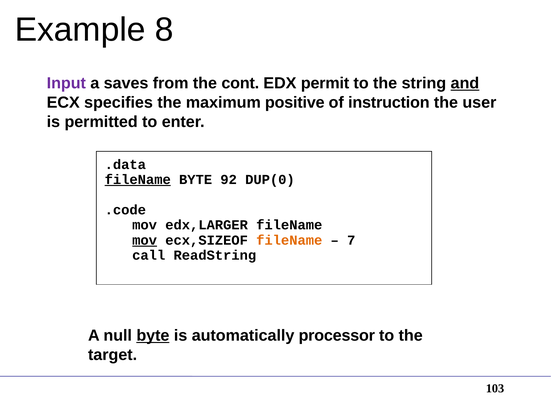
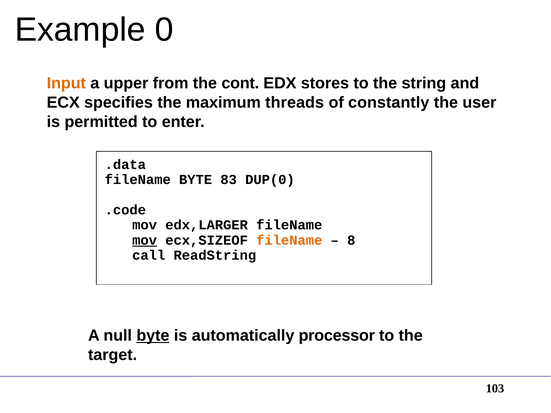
8: 8 -> 0 (164, 30)
Input colour: purple -> orange (66, 83)
saves: saves -> upper (126, 83)
permit: permit -> stores (325, 83)
and underline: present -> none (465, 83)
positive: positive -> threads (295, 103)
instruction: instruction -> constantly (389, 103)
fileName underline: present -> none (138, 180)
92: 92 -> 83 (229, 180)
7: 7 -> 8 (351, 240)
